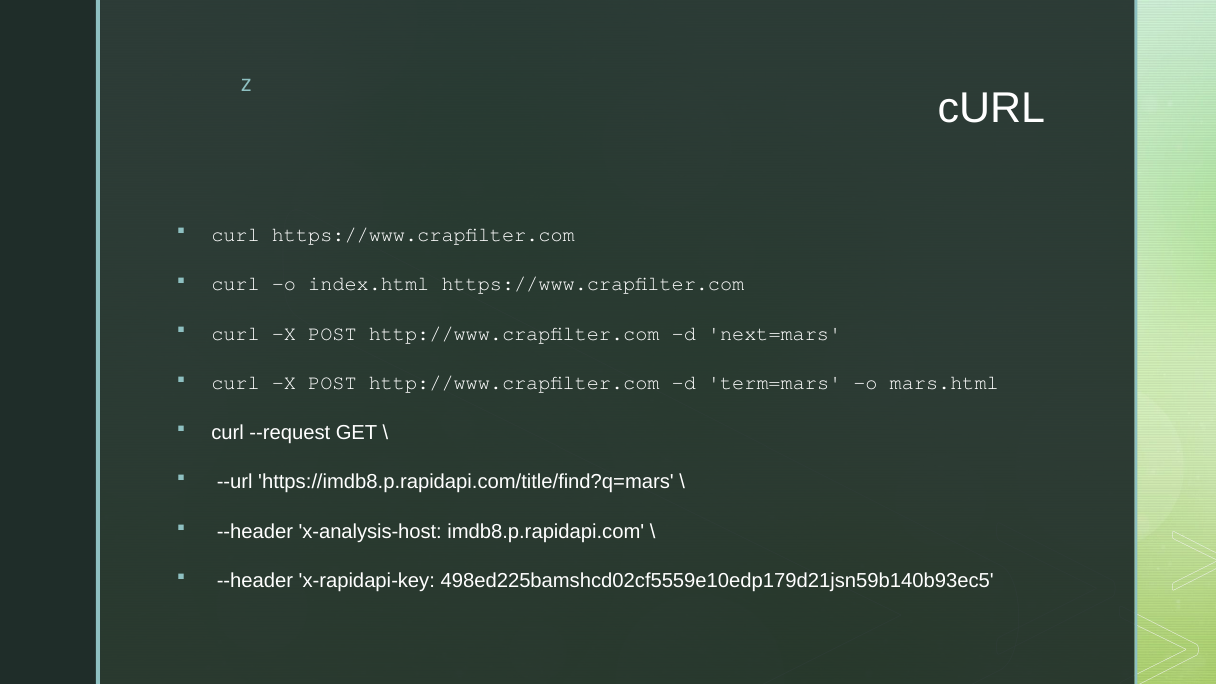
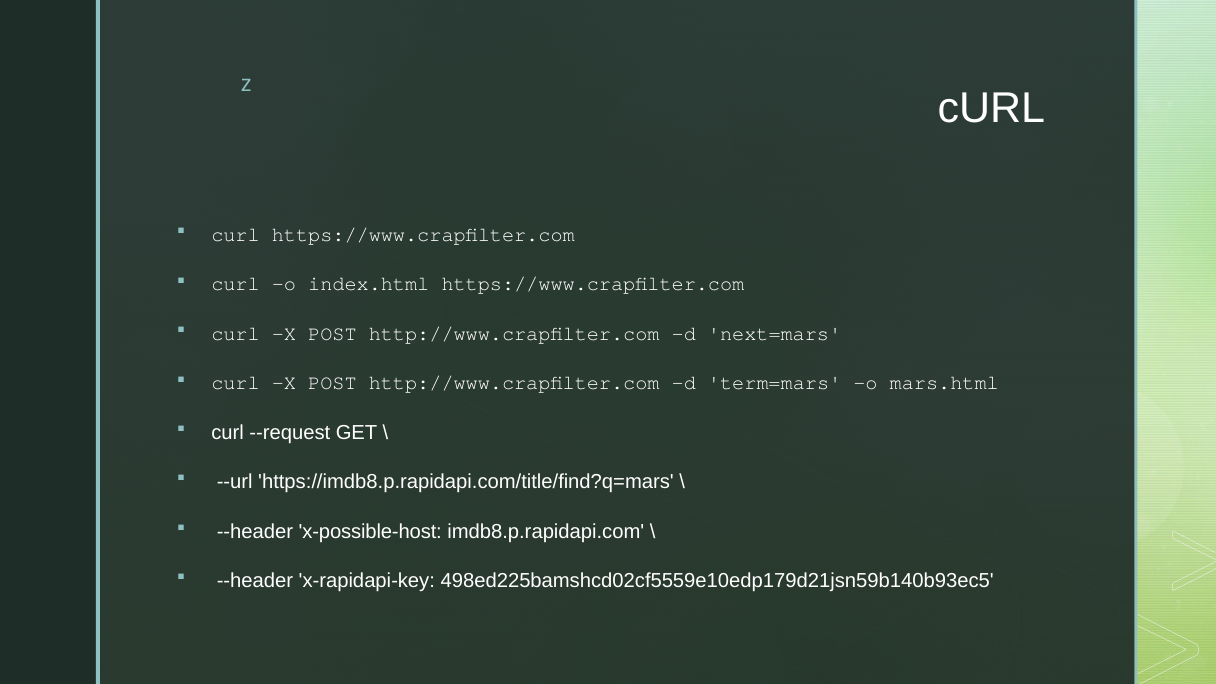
x-analysis-host: x-analysis-host -> x-possible-host (370, 531)
